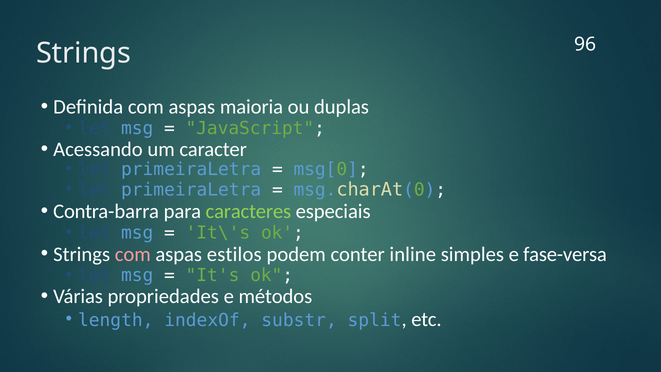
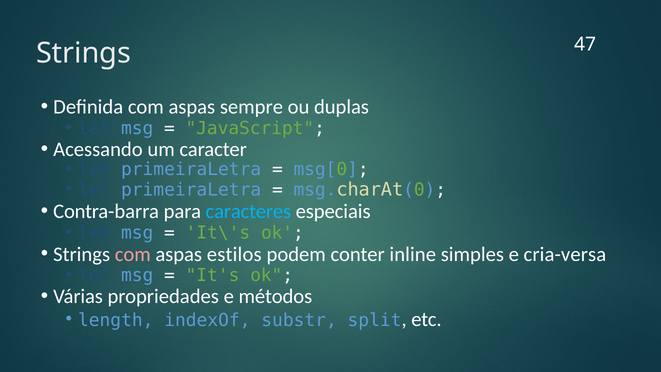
96: 96 -> 47 (585, 44)
maioria: maioria -> sempre (251, 107)
caracteres colour: light green -> light blue (248, 211)
fase-versa: fase-versa -> cria-versa (565, 254)
